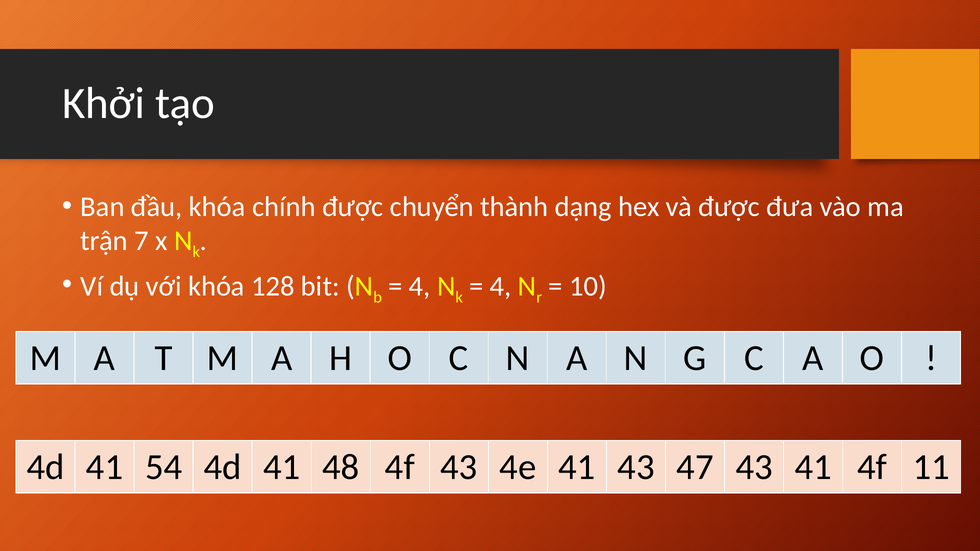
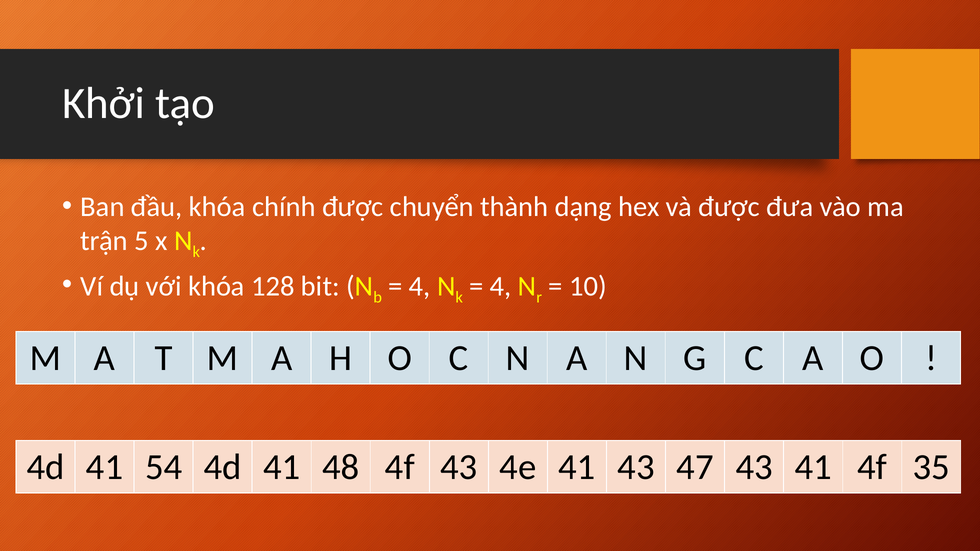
7: 7 -> 5 (142, 241)
11: 11 -> 35 (931, 467)
